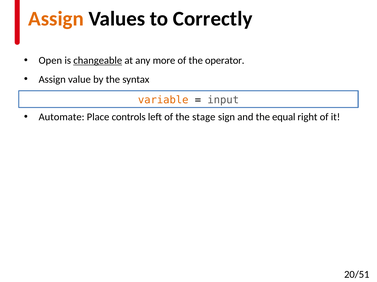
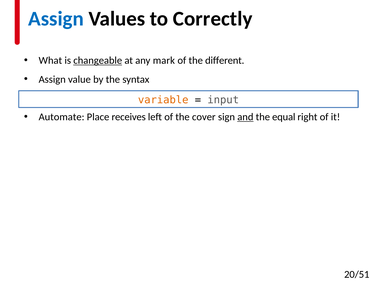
Assign colour: orange -> blue (56, 19)
Open: Open -> What (50, 61)
more: more -> mark (164, 61)
operator: operator -> different (225, 61)
controls: controls -> receives (129, 117)
stage: stage -> cover (204, 117)
and underline: none -> present (245, 117)
